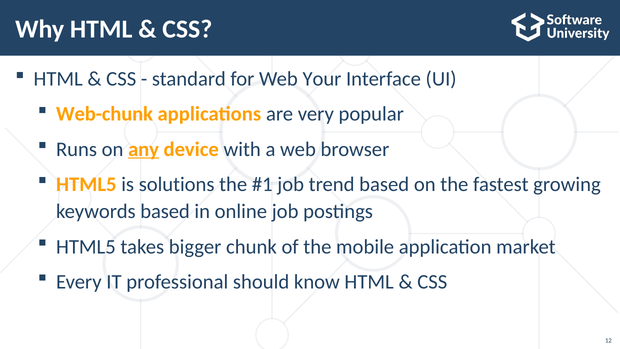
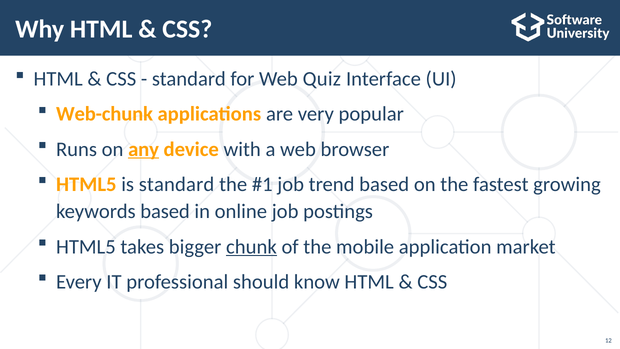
Your: Your -> Quiz (322, 79)
is solutions: solutions -> standard (177, 184)
chunk underline: none -> present (251, 247)
